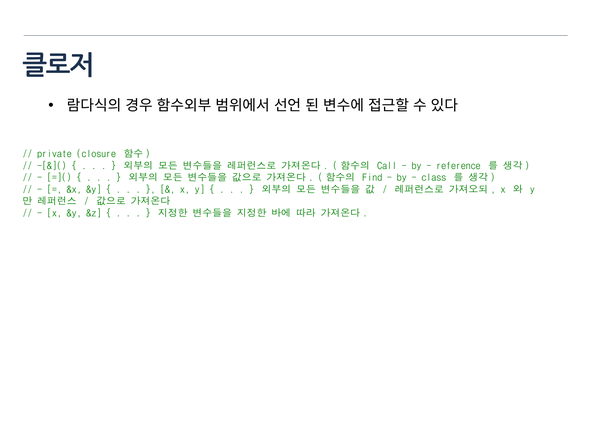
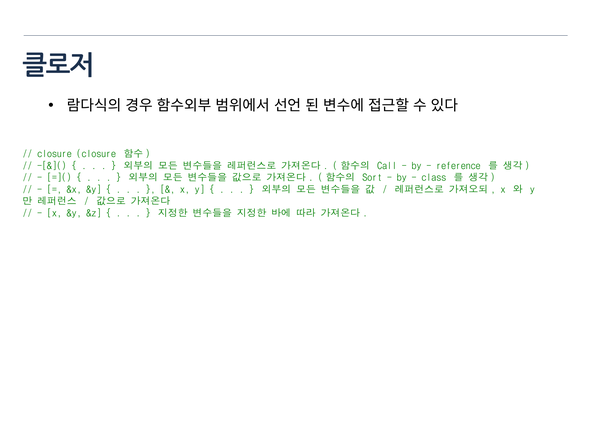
private: private -> closure (54, 154)
Find: Find -> Sort (372, 178)
